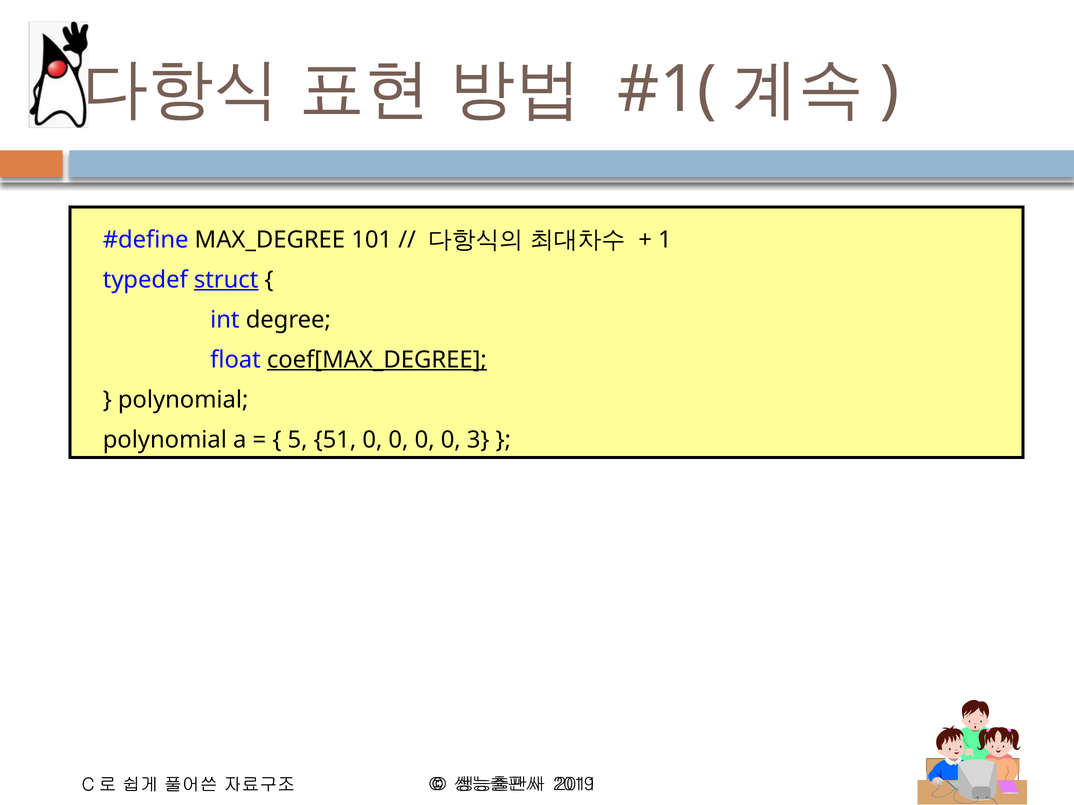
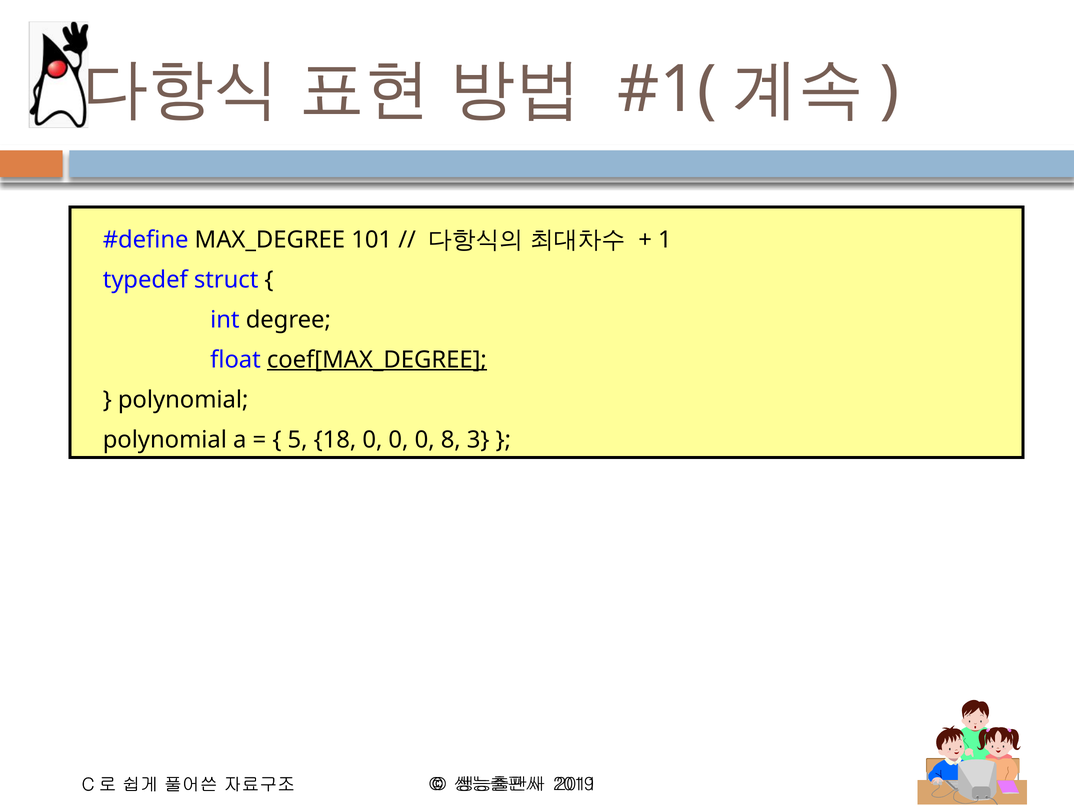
struct underline: present -> none (226, 280)
51: 51 -> 18 (335, 440)
0 0 0 0: 0 -> 8 (451, 440)
